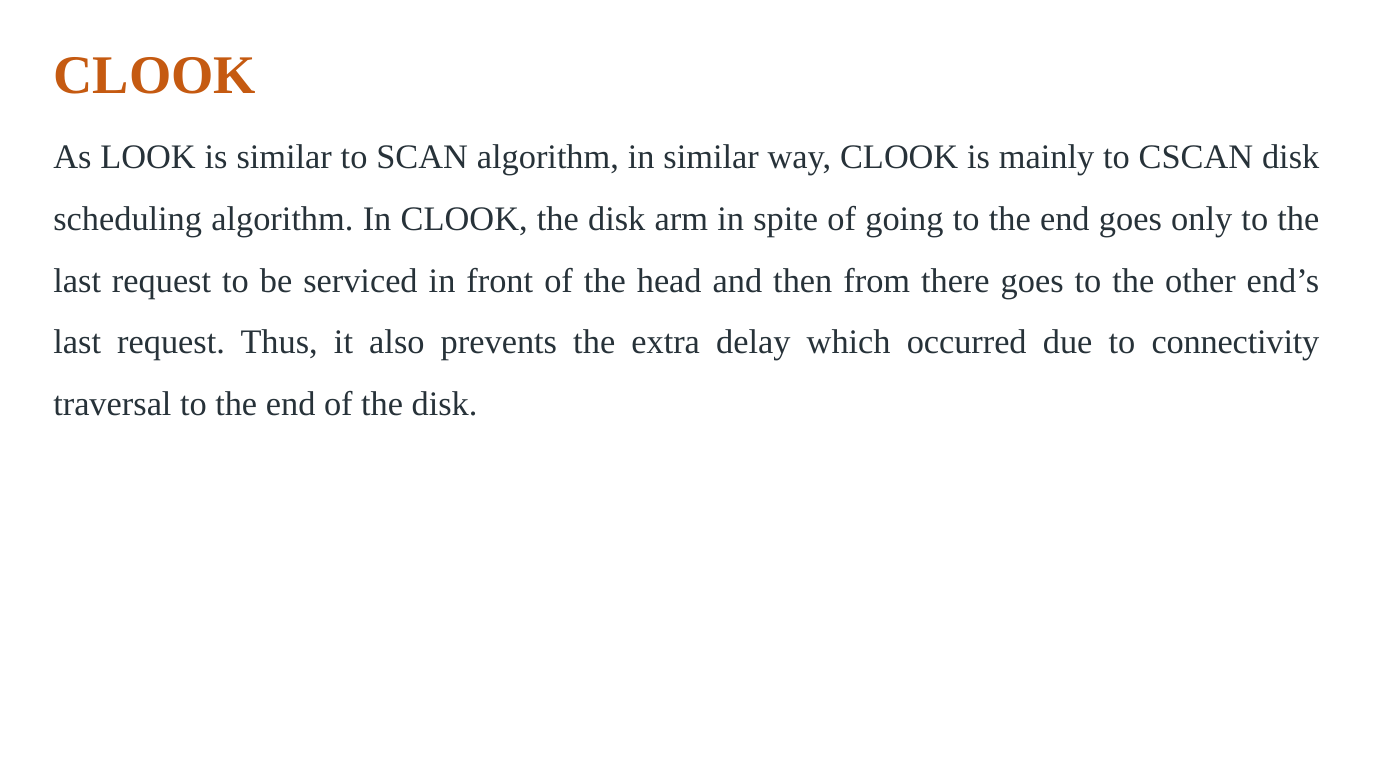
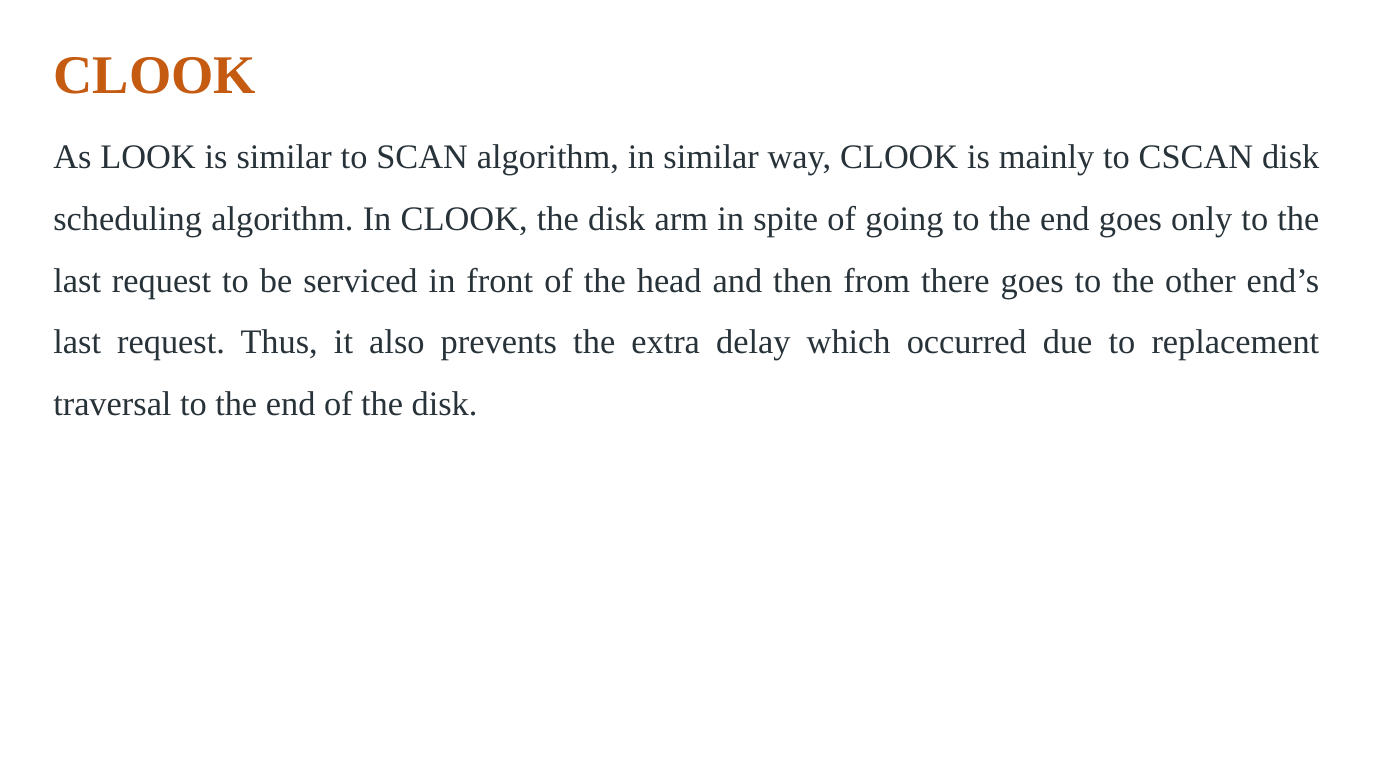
connectivity: connectivity -> replacement (1235, 343)
